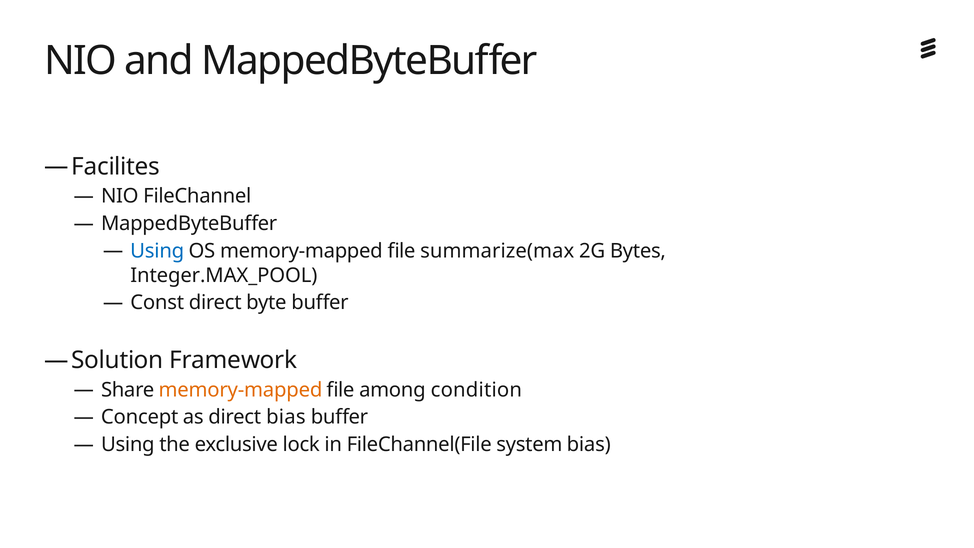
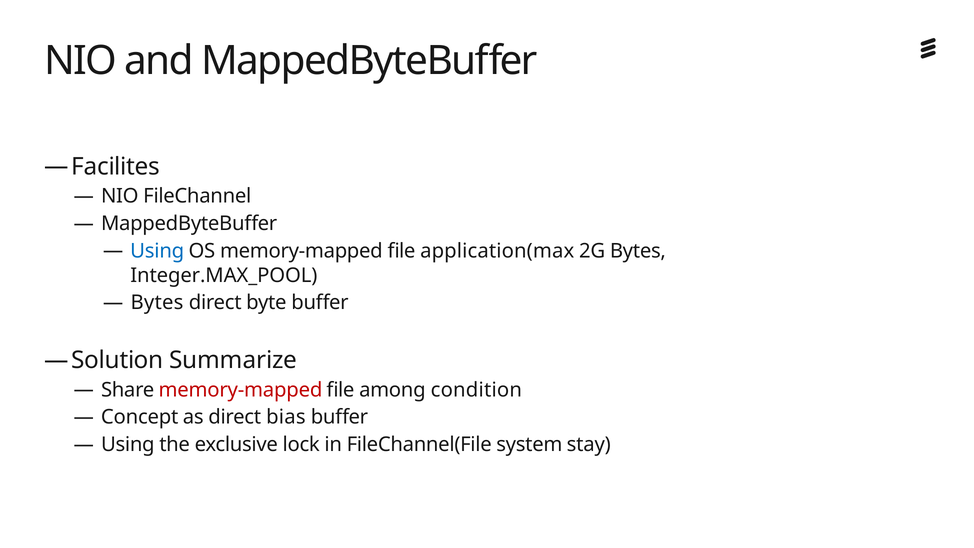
summarize(max: summarize(max -> application(max (497, 251)
Const: Const -> Bytes (157, 303)
Framework: Framework -> Summarize (233, 360)
memory-mapped colour: orange -> red (240, 390)
system bias: bias -> stay (589, 445)
